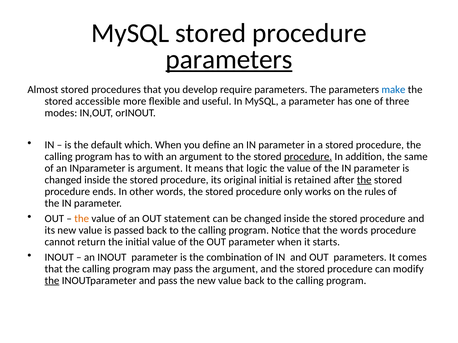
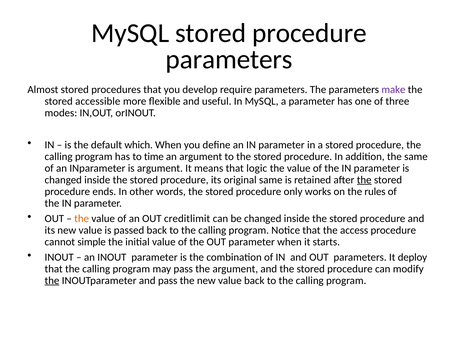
parameters underline: present -> none (229, 60)
make colour: blue -> purple (393, 90)
with: with -> time (154, 157)
procedure underline: present -> none (308, 157)
original initial: initial -> same (271, 180)
statement: statement -> creditlimit (187, 219)
the words: words -> access (354, 230)
return: return -> simple (92, 242)
comes: comes -> deploy (412, 258)
